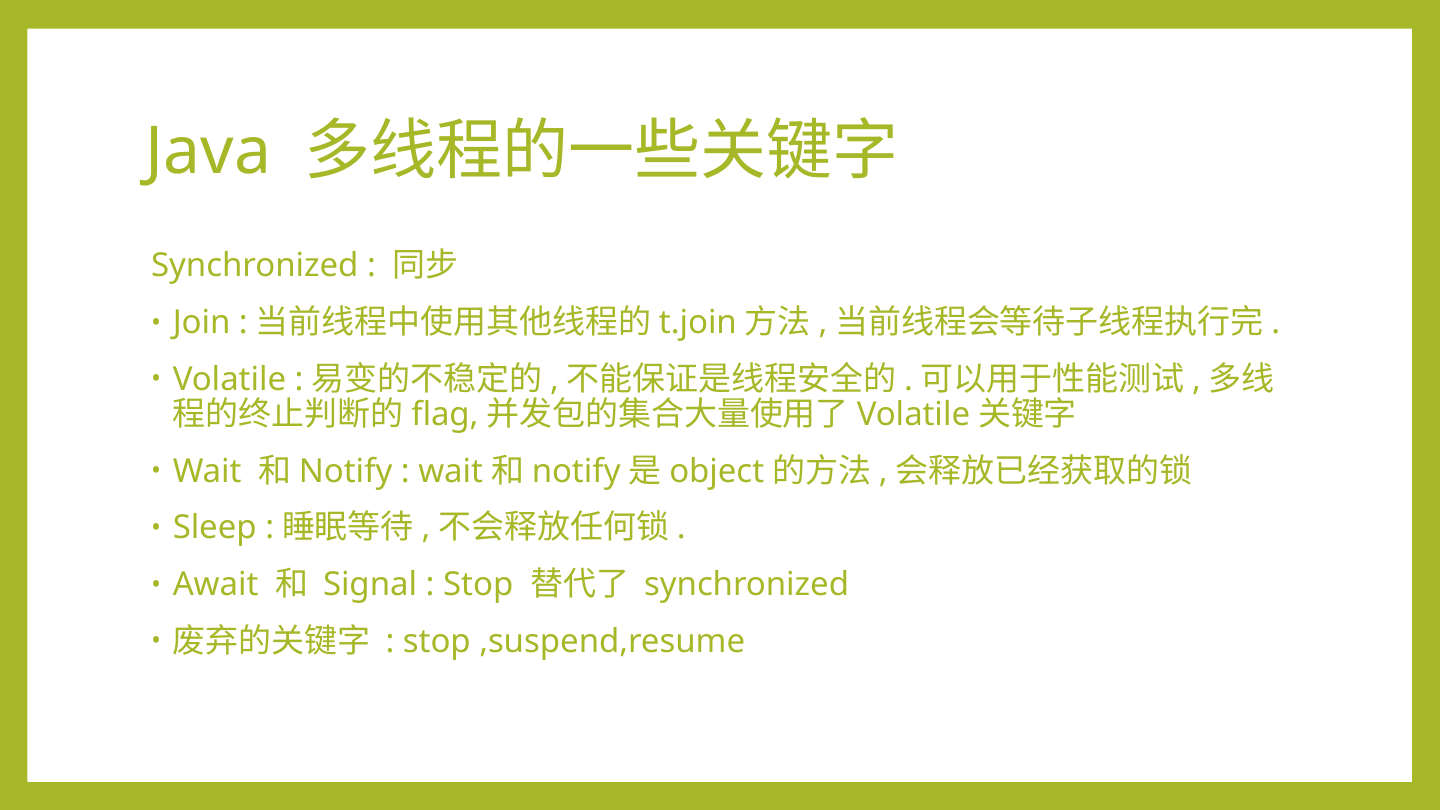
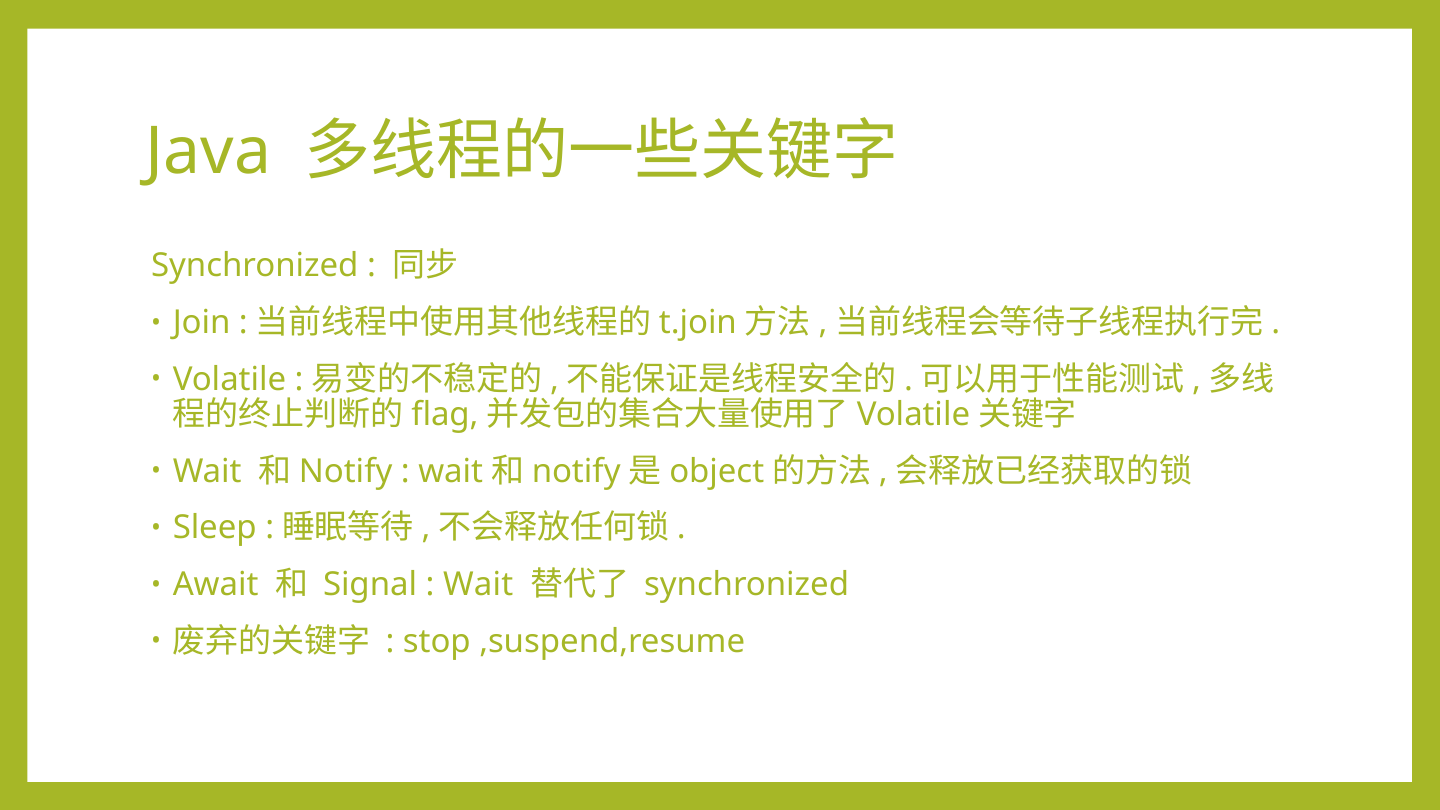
Stop: Stop -> Wait (478, 585)
